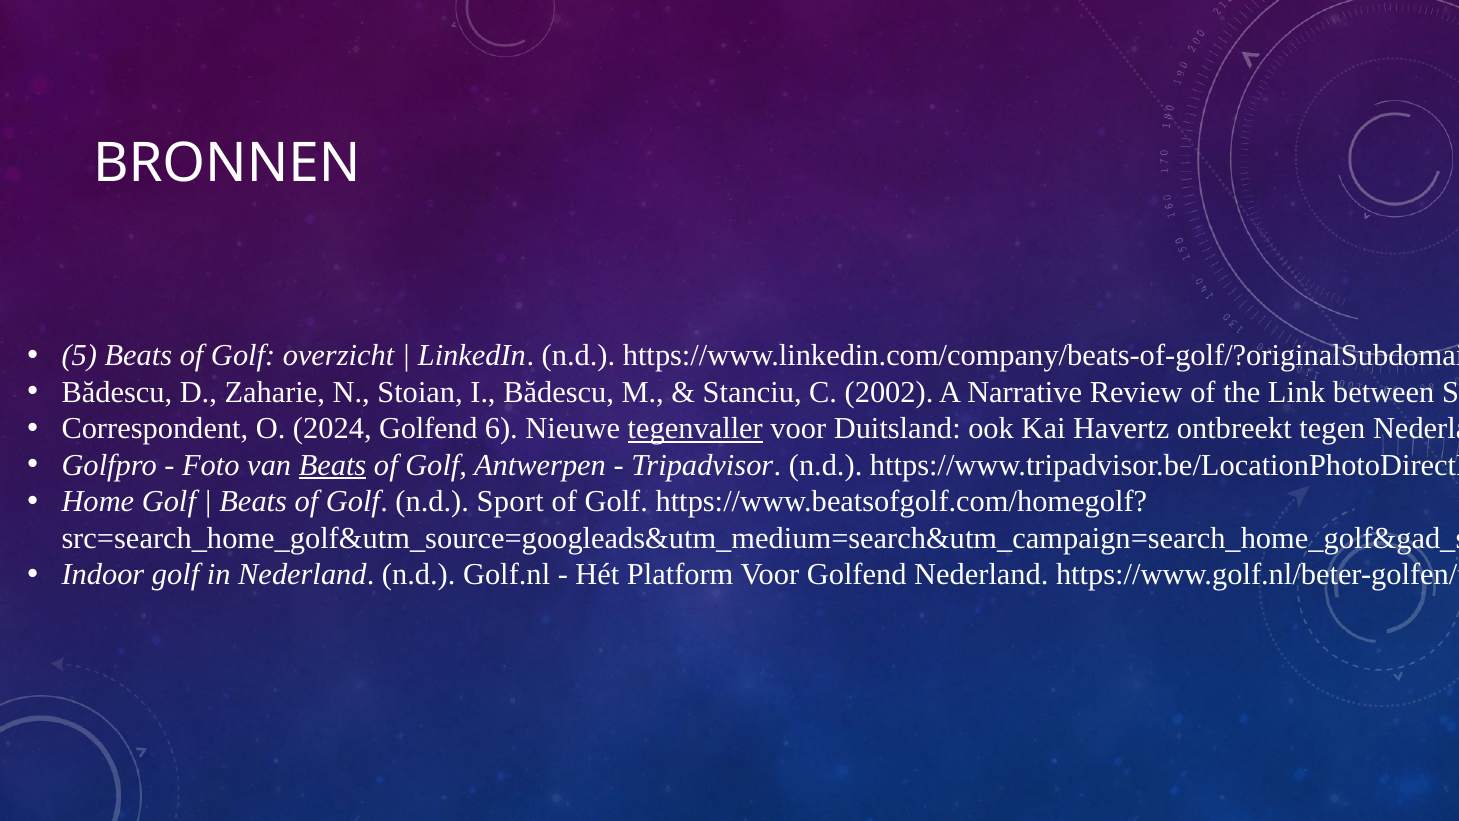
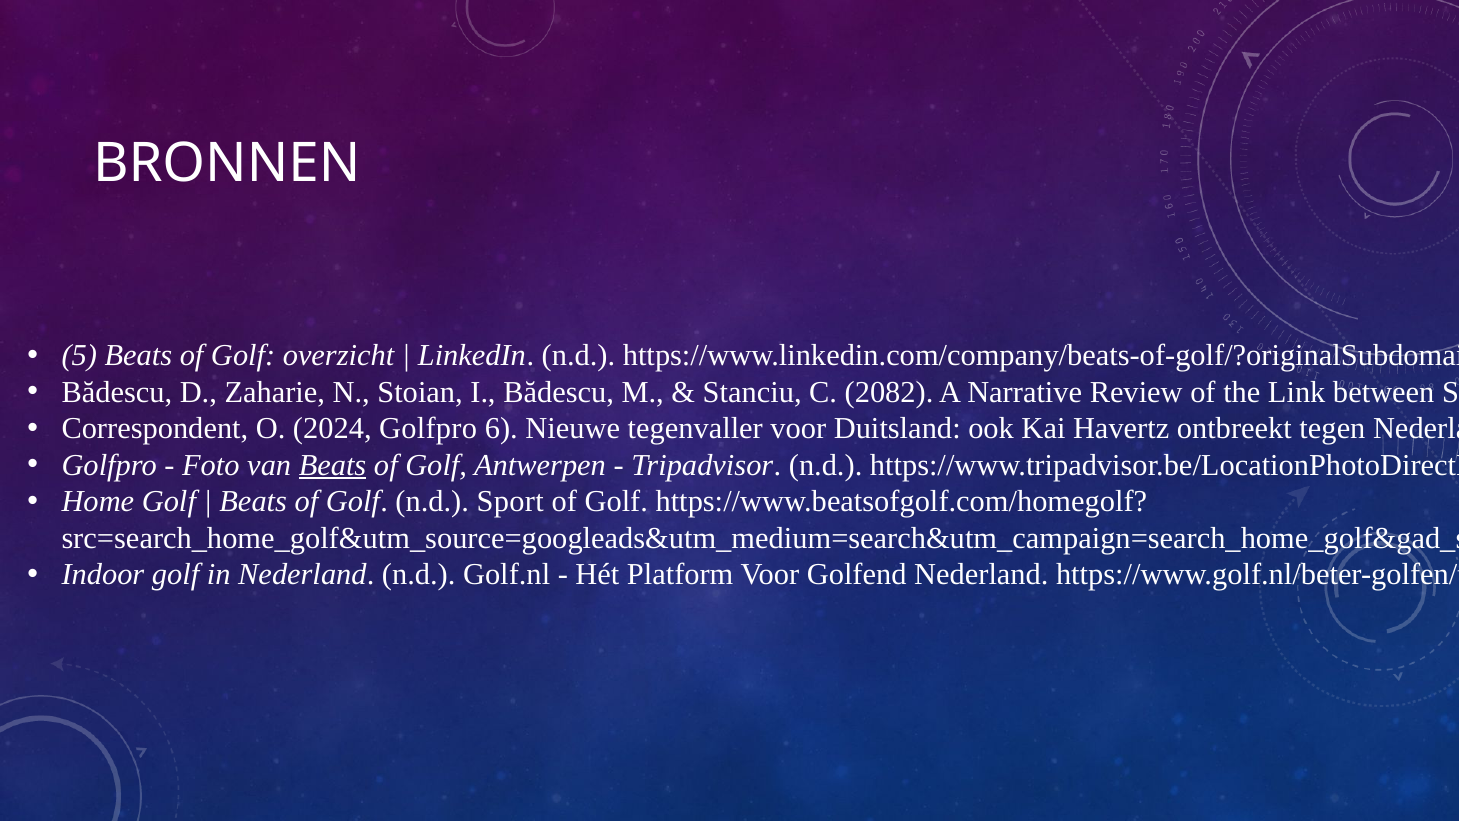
2002: 2002 -> 2082 (889, 392)
2024 Golfend: Golfend -> Golfpro (428, 429)
tegenvaller underline: present -> none (695, 429)
